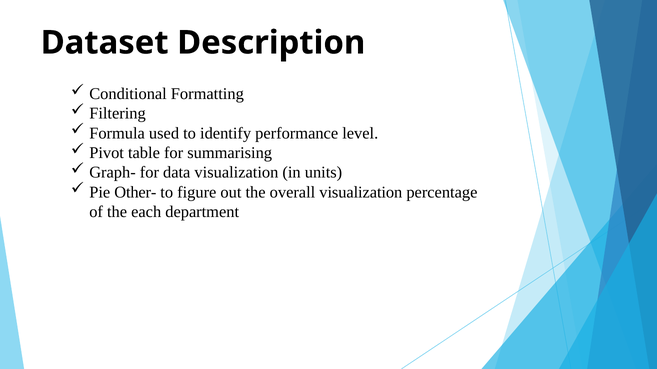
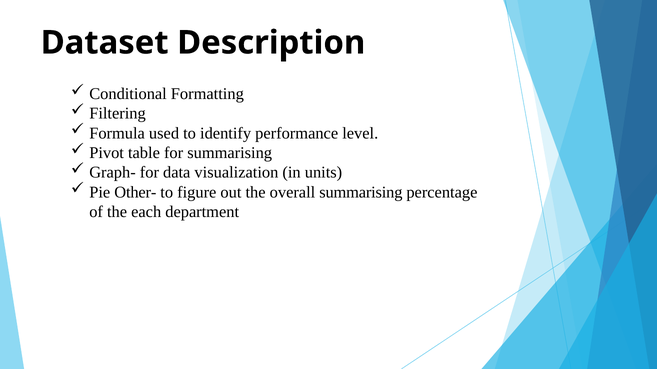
overall visualization: visualization -> summarising (361, 192)
